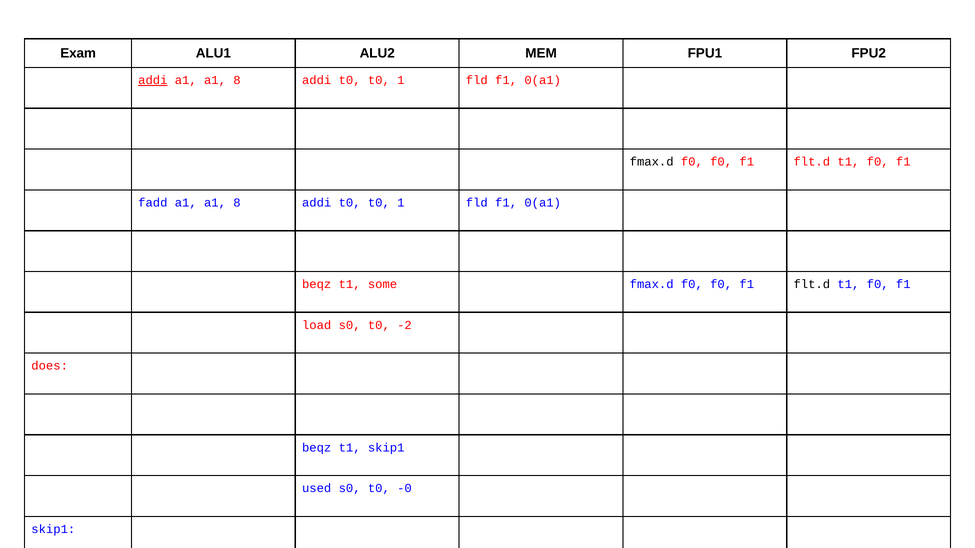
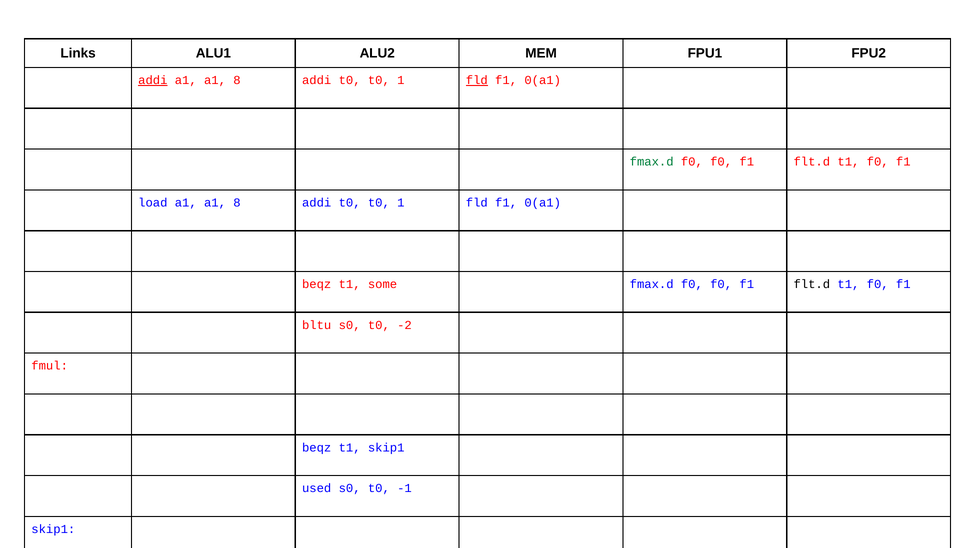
Exam: Exam -> Links (78, 53)
fld underline: none -> present (477, 80)
fmax.d colour: black -> green (652, 162)
fadd: fadd -> load (153, 203)
load: load -> bltu (317, 325)
does: does -> fmul (50, 366)
-0: -0 -> -1 (404, 489)
